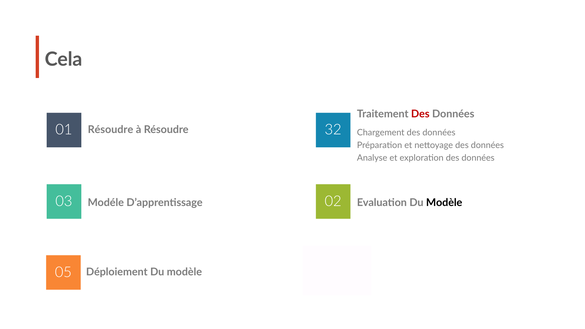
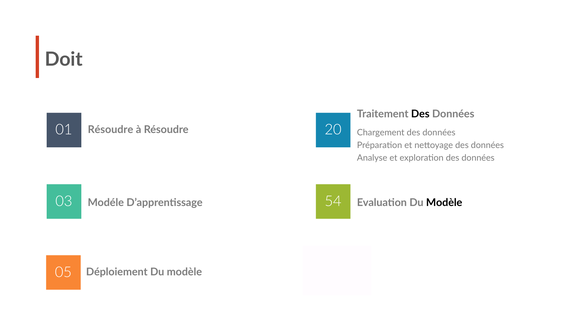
Cela: Cela -> Doit (64, 59)
Des colour: red -> black (420, 114)
32: 32 -> 20 (333, 130)
02: 02 -> 54 (333, 201)
